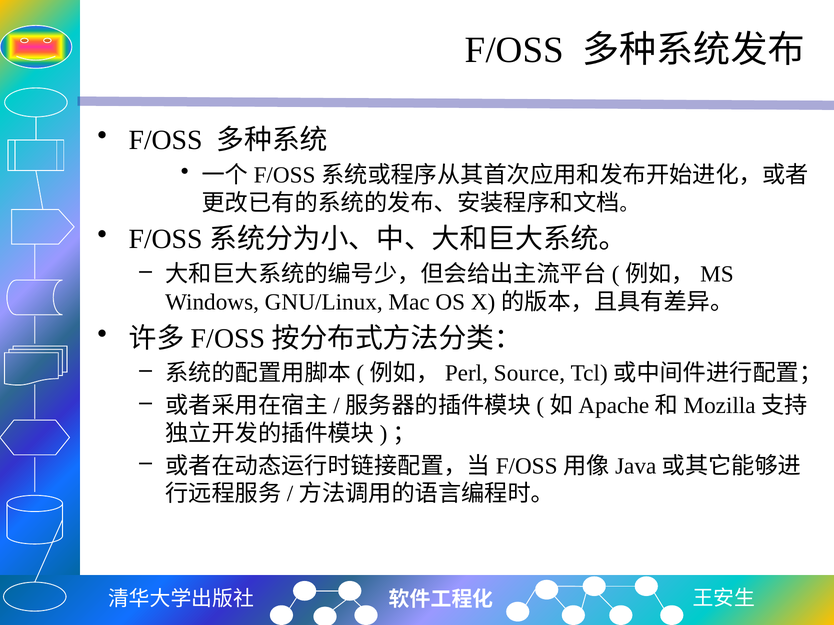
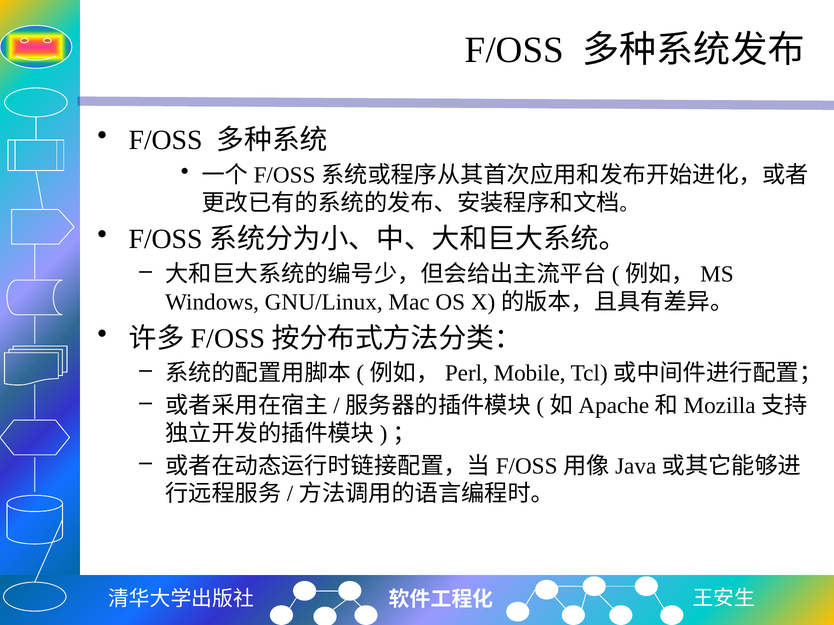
Source: Source -> Mobile (530, 374)
